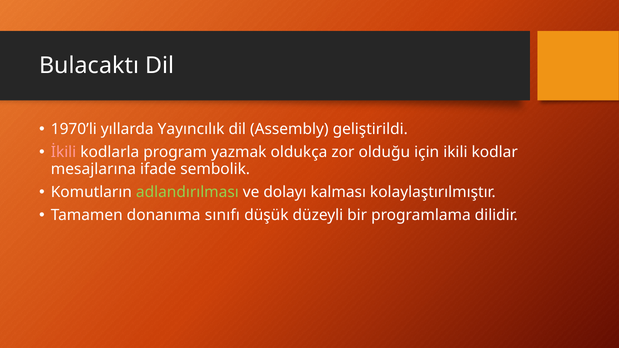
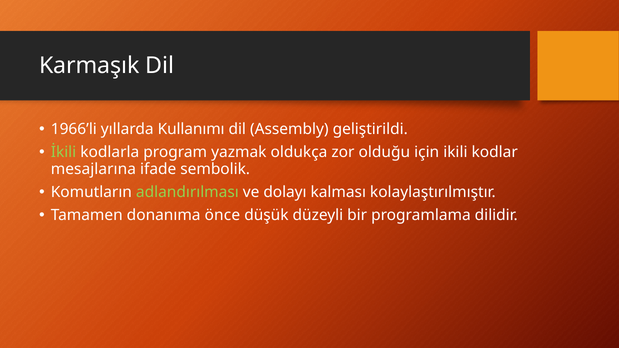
Bulacaktı: Bulacaktı -> Karmaşık (89, 66)
1970’li: 1970’li -> 1966’li (74, 129)
Yayıncılık: Yayıncılık -> Kullanımı (191, 129)
İkili colour: pink -> light green (64, 152)
sınıfı: sınıfı -> önce (222, 215)
